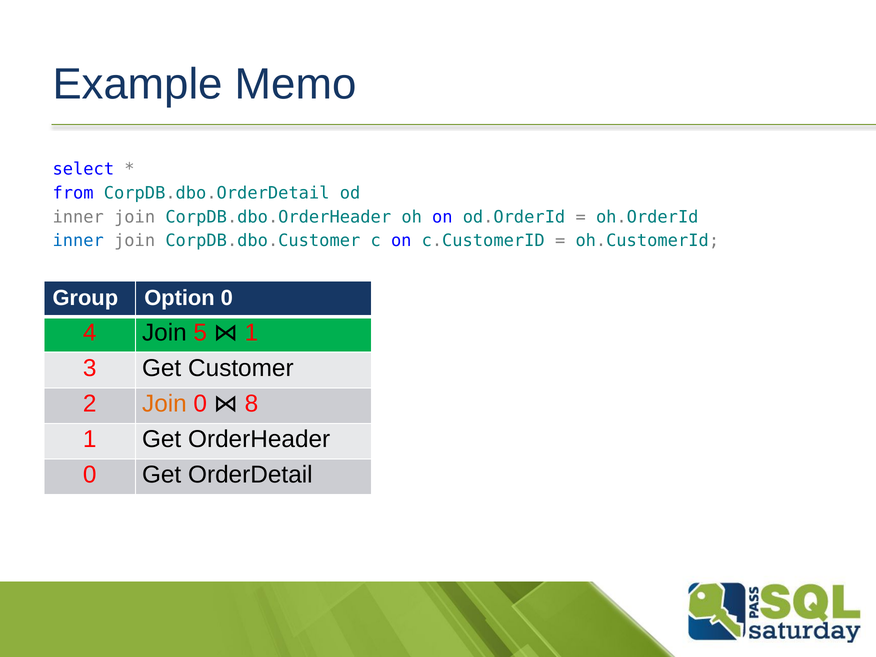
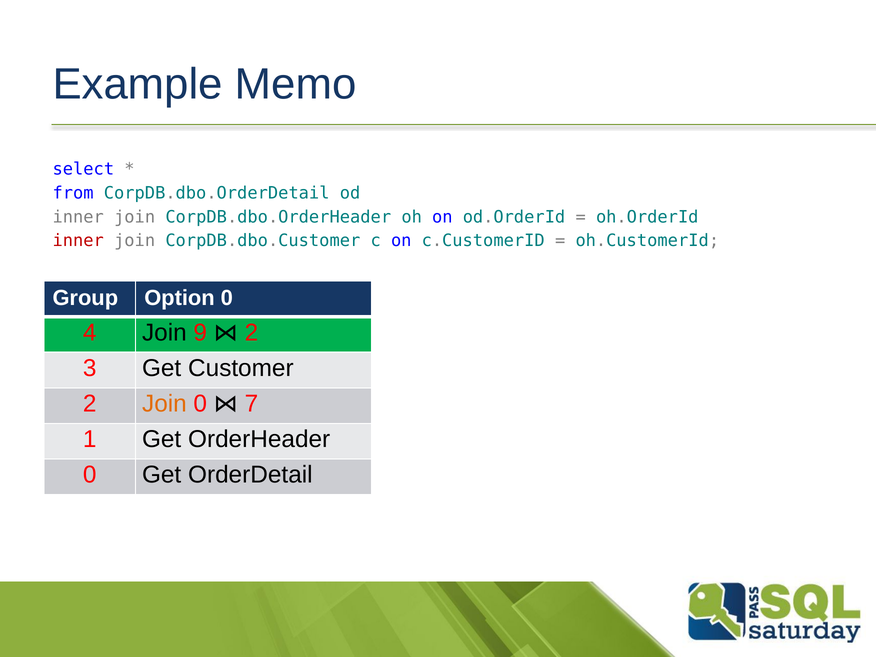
inner colour: blue -> red (78, 241)
5: 5 -> 9 (200, 333)
1: 1 -> 2 (251, 333)
8: 8 -> 7 (251, 404)
